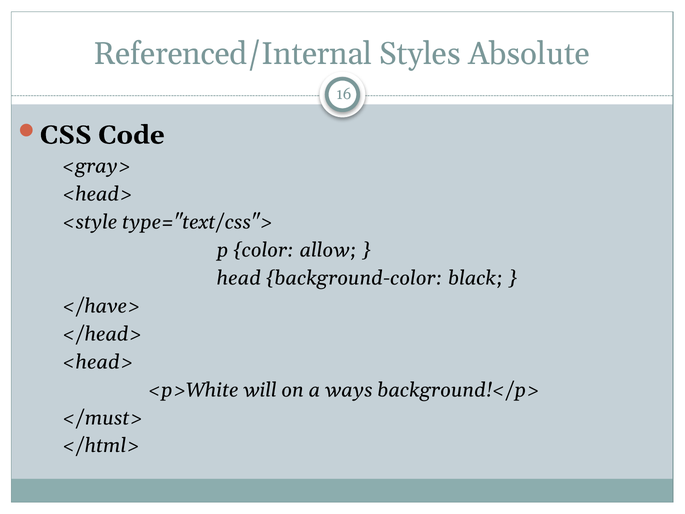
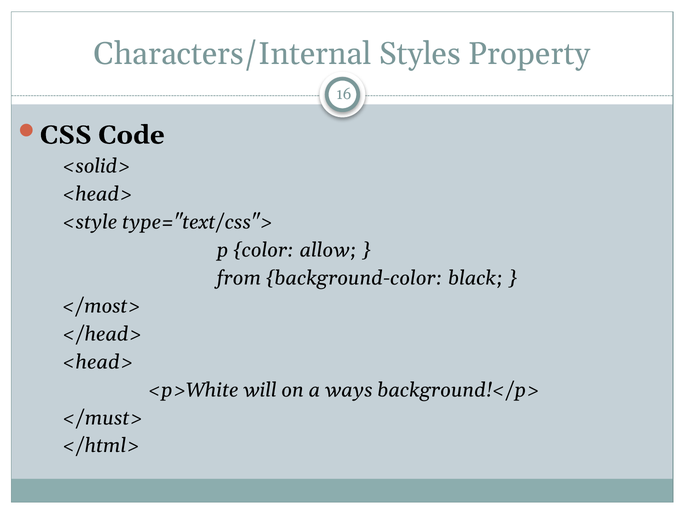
Referenced/Internal: Referenced/Internal -> Characters/Internal (233, 54)
Absolute: Absolute -> Property (529, 54)
<gray>: <gray> -> <solid> (96, 166)
head: head -> from (239, 278)
</have>: </have> -> </most> (101, 306)
